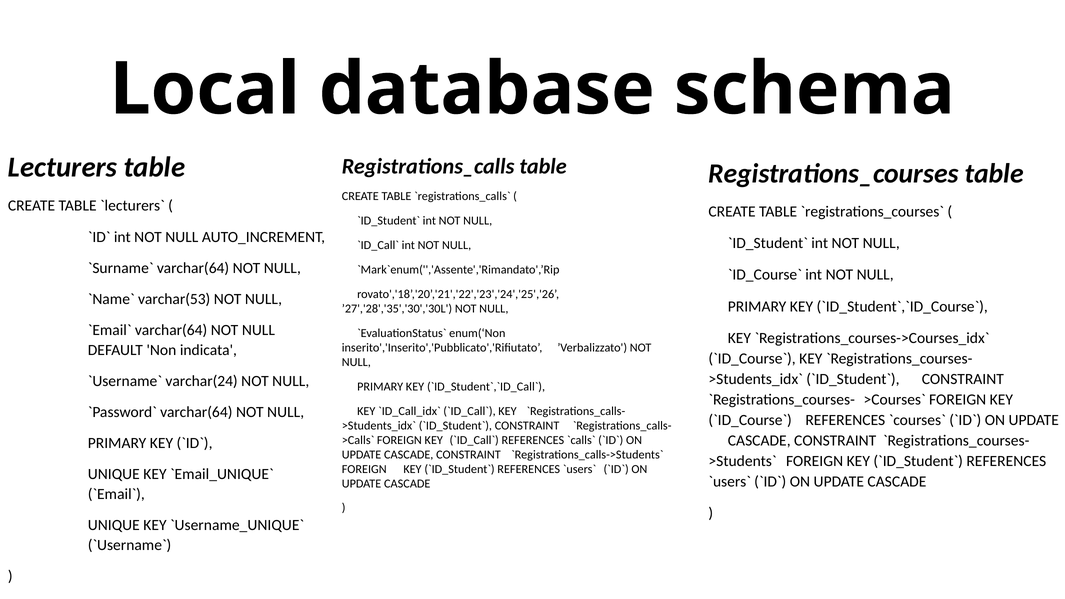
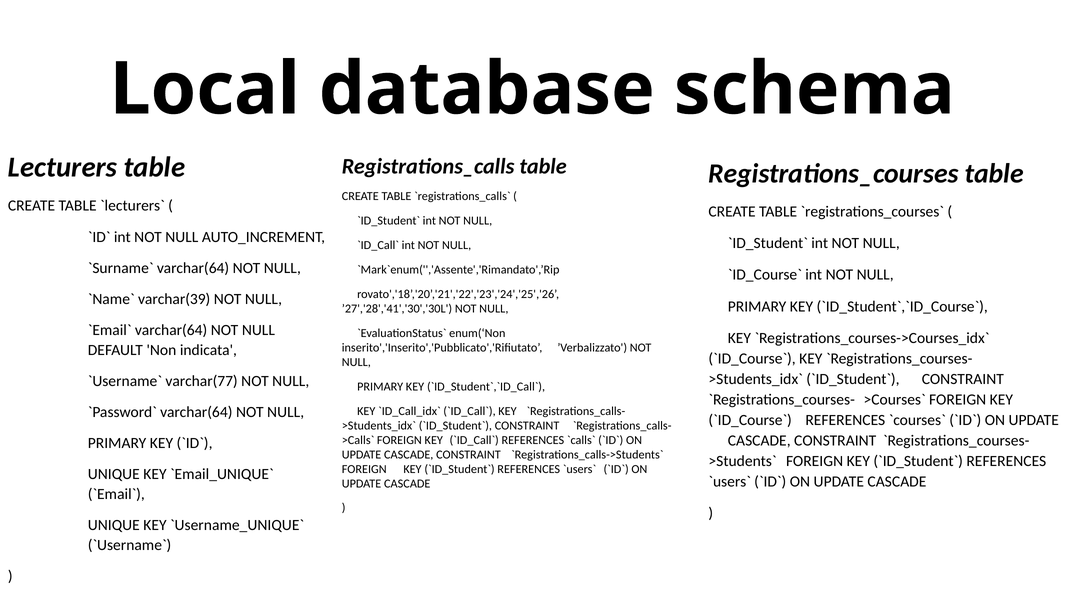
varchar(53: varchar(53 -> varchar(39 (174, 299)
’27','28','35','30','30L: ’27','28','35','30','30L -> ’27','28','41','30','30L (397, 309)
varchar(24: varchar(24 -> varchar(77 (202, 381)
